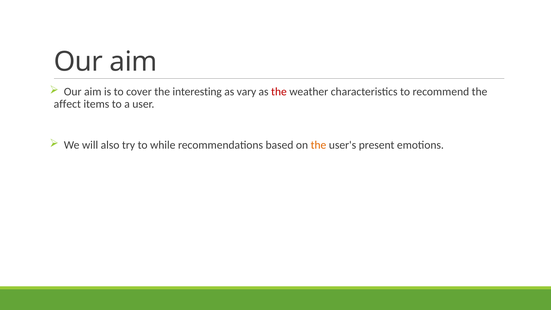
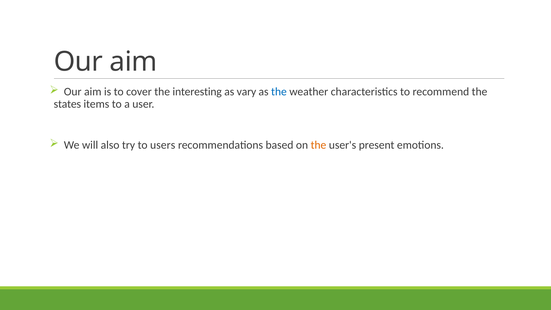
the colour: red -> blue (279, 92)
affect: affect -> states (67, 104)
while: while -> users (163, 145)
